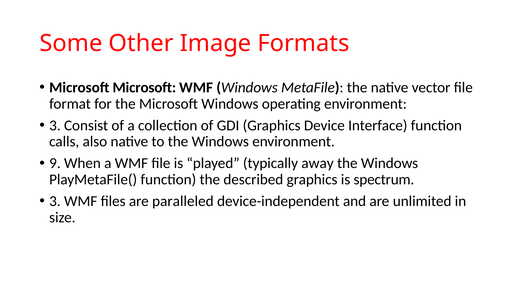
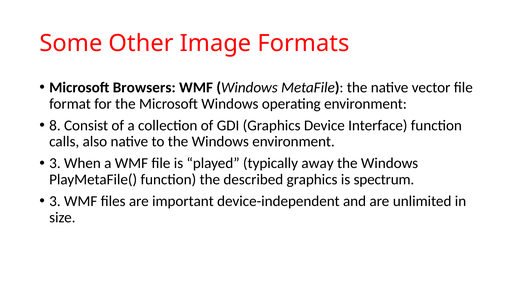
Microsoft Microsoft: Microsoft -> Browsers (144, 88)
3: 3 -> 8 (55, 126)
9: 9 -> 3 (55, 164)
paralleled: paralleled -> important (183, 201)
